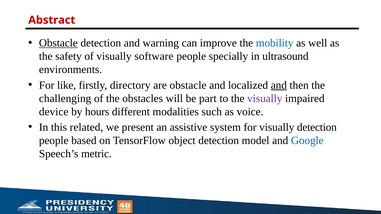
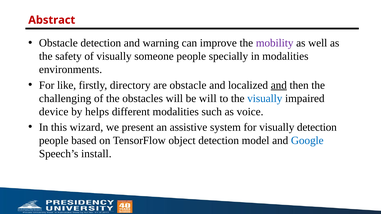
Obstacle underline: present -> none (58, 43)
mobility colour: blue -> purple (275, 43)
software: software -> someone (154, 56)
in ultrasound: ultrasound -> modalities (285, 56)
be part: part -> will (208, 99)
visually colour: purple -> blue (265, 99)
hours: hours -> helps (97, 112)
related: related -> wizard (86, 127)
metric: metric -> install (96, 154)
